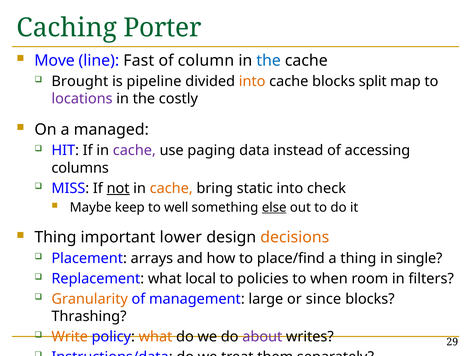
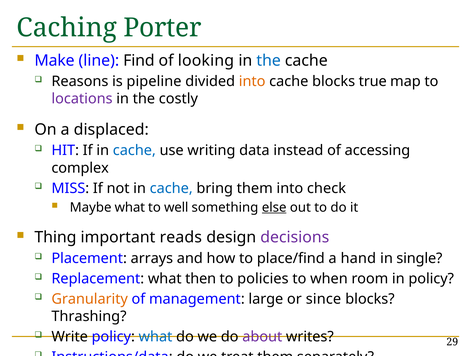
Move: Move -> Make (55, 60)
Fast: Fast -> Find (139, 60)
column: column -> looking (206, 60)
Brought: Brought -> Reasons (80, 81)
split: split -> true (373, 81)
managed: managed -> displaced (111, 130)
cache colour: purple -> blue (134, 151)
paging: paging -> writing (211, 151)
columns: columns -> complex (80, 168)
not underline: present -> none (118, 188)
cache colour: orange -> blue (171, 188)
bring static: static -> them (255, 188)
Maybe keep: keep -> what (130, 208)
lower: lower -> reads (181, 238)
decisions colour: orange -> purple (295, 238)
a thing: thing -> hand (358, 259)
local: local -> then (201, 279)
in filters: filters -> policy (431, 279)
Write colour: orange -> black (70, 337)
what colour: orange -> blue (156, 337)
